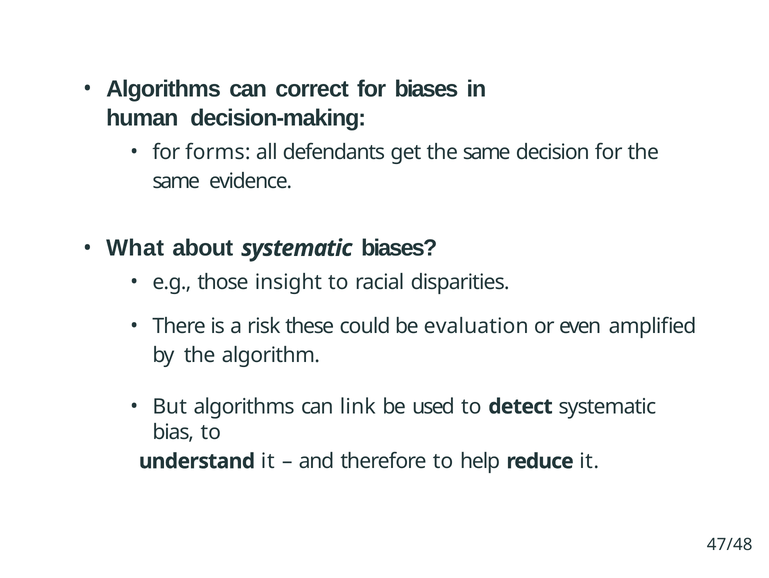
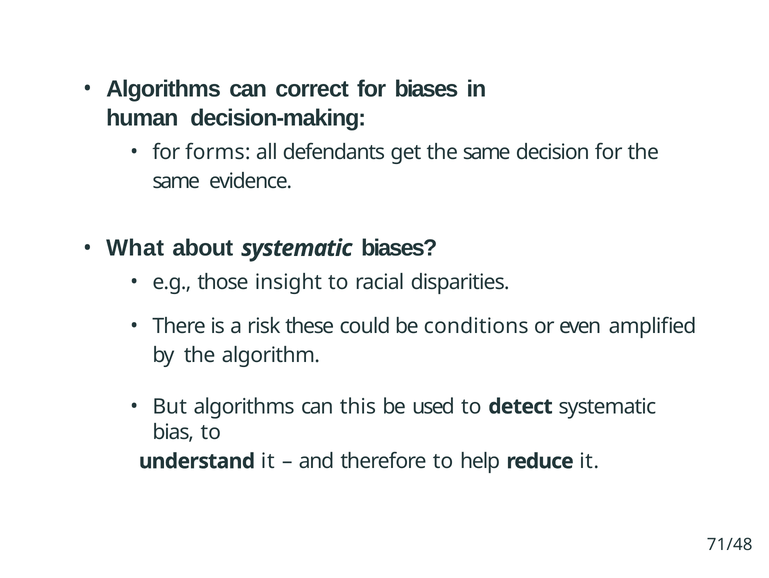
evaluation: evaluation -> conditions (476, 326)
link: link -> this (358, 406)
47/48: 47/48 -> 71/48 (730, 544)
